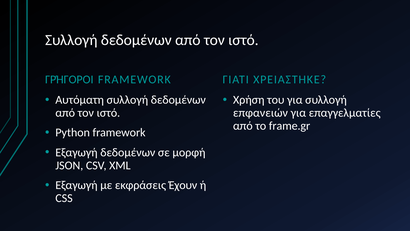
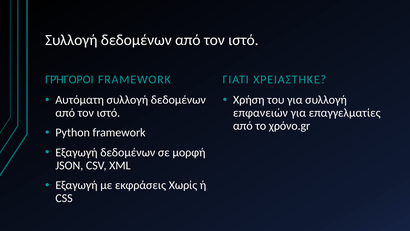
frame.gr: frame.gr -> χρόνο.gr (290, 126)
Έχουν: Έχουν -> Χωρίς (183, 185)
